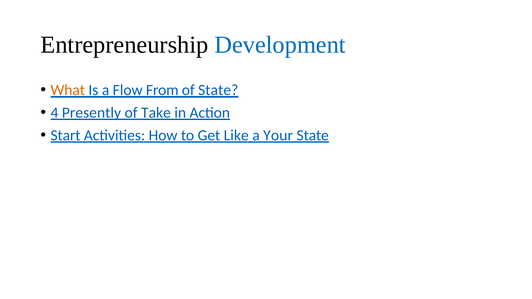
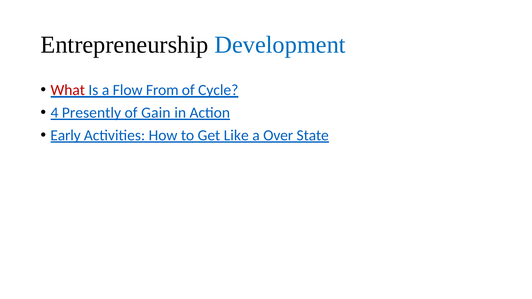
What colour: orange -> red (68, 90)
of State: State -> Cycle (218, 90)
Take: Take -> Gain (156, 113)
Start: Start -> Early (66, 135)
Your: Your -> Over (278, 135)
